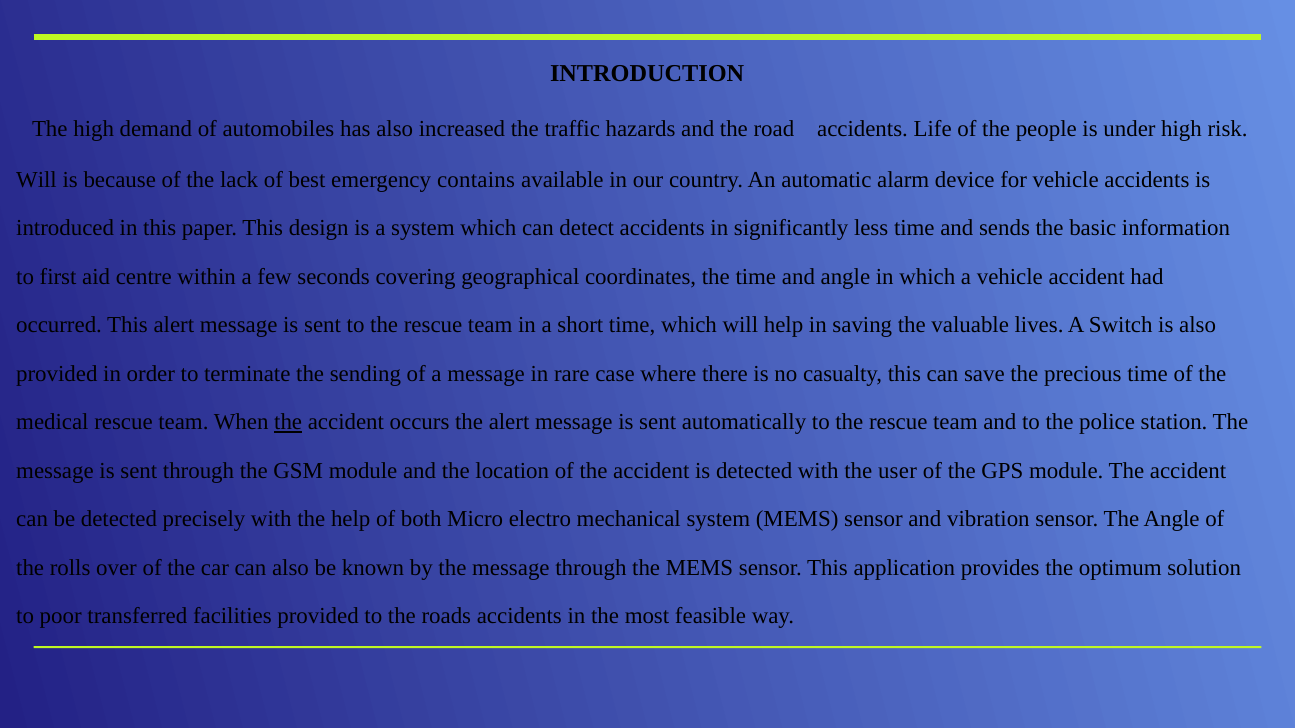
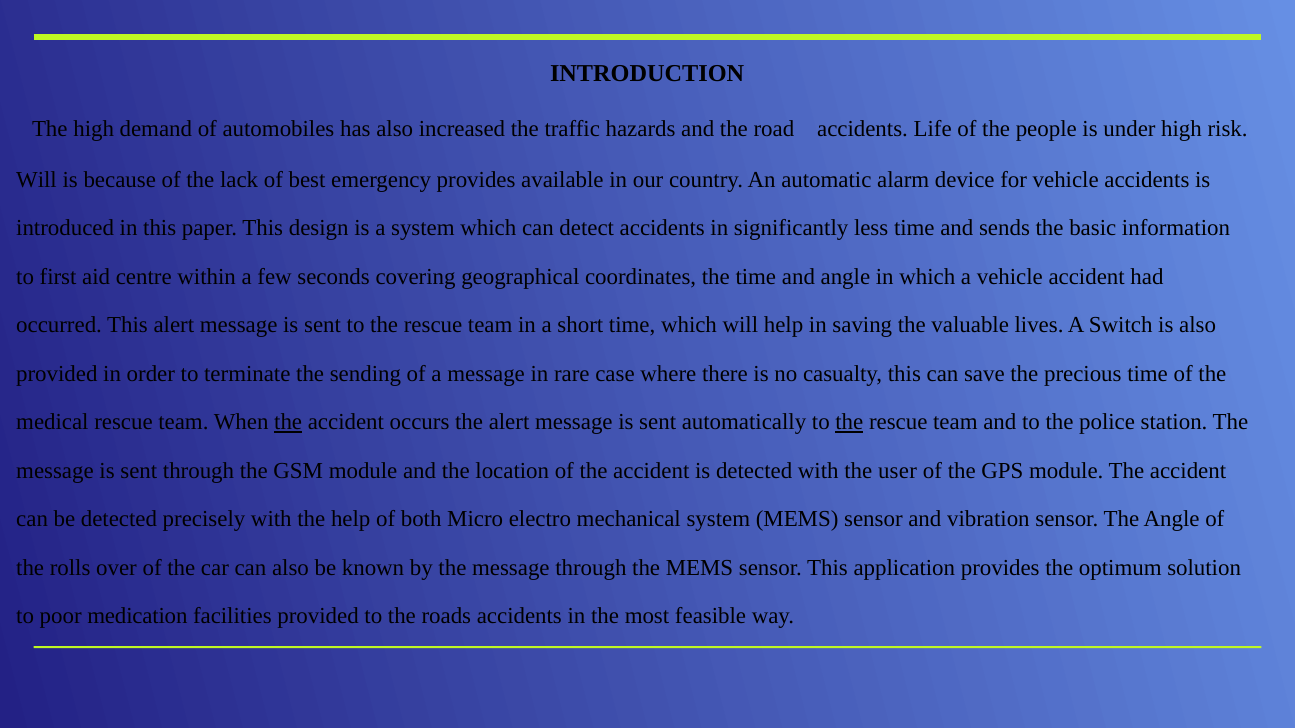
emergency contains: contains -> provides (476, 180)
the underline: none -> present (849, 422)
transferred: transferred -> medication (137, 617)
